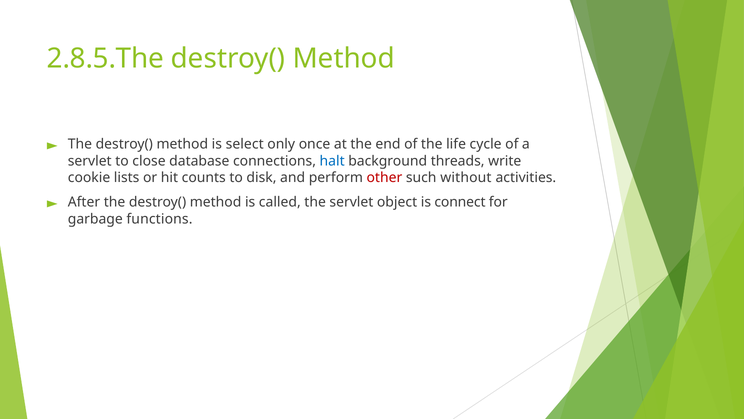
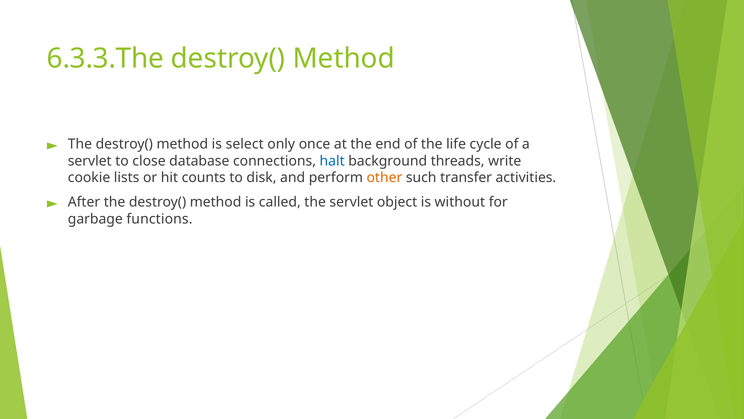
2.8.5.The: 2.8.5.The -> 6.3.3.The (105, 59)
other colour: red -> orange (384, 177)
without: without -> transfer (466, 177)
connect: connect -> without (460, 202)
